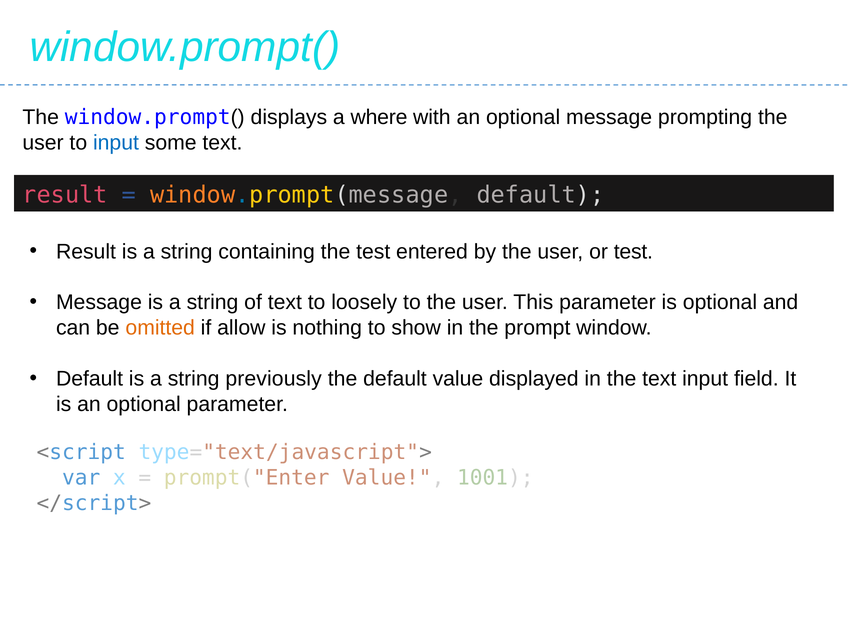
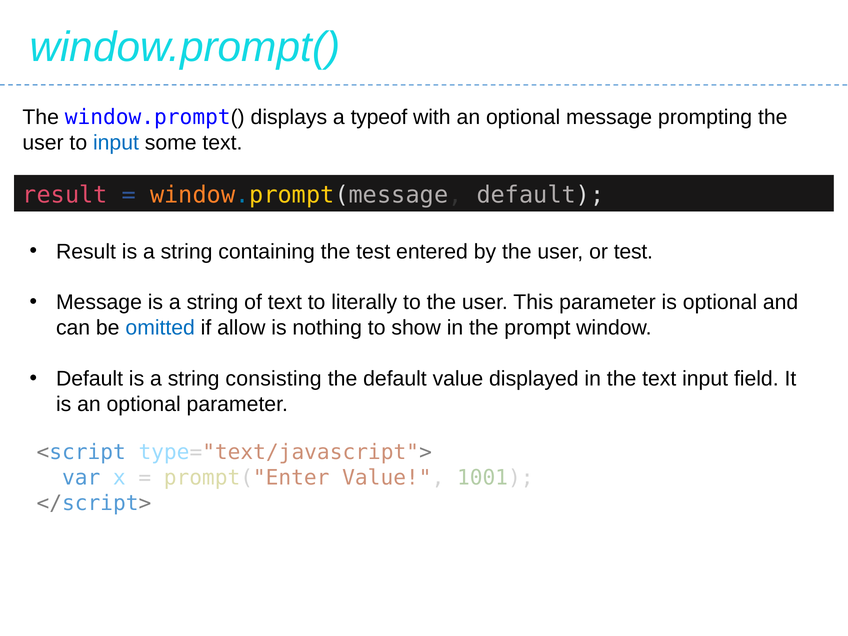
where: where -> typeof (379, 117)
loosely: loosely -> literally (364, 302)
omitted colour: orange -> blue (160, 328)
previously: previously -> consisting (274, 379)
